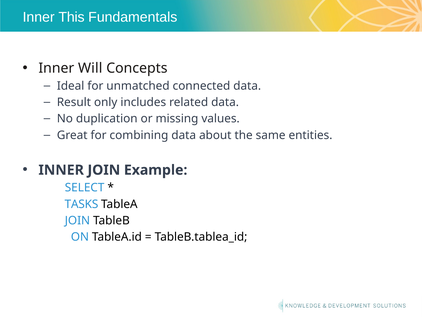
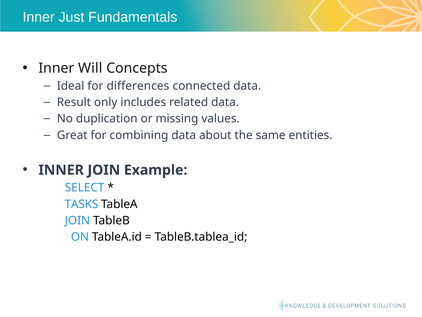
This: This -> Just (71, 17)
unmatched: unmatched -> differences (138, 86)
